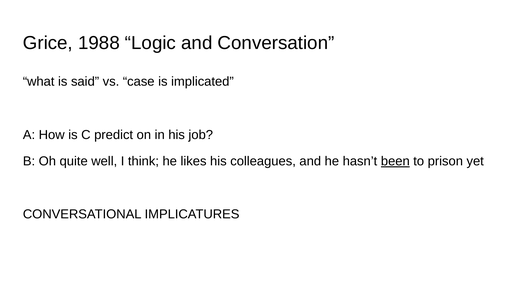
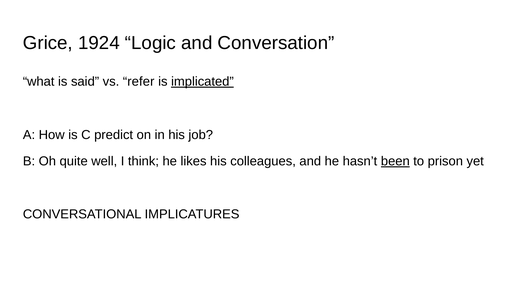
1988: 1988 -> 1924 (99, 43)
case: case -> refer (139, 82)
implicated underline: none -> present (202, 82)
